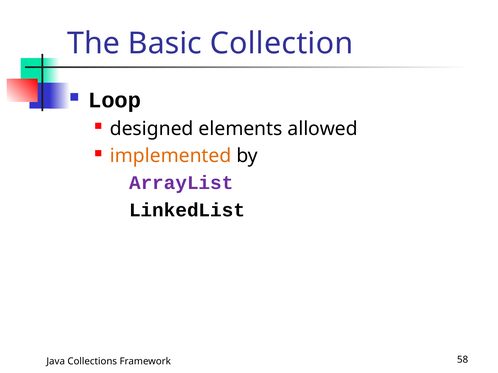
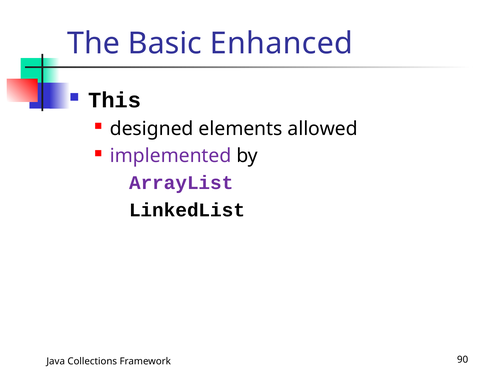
Collection: Collection -> Enhanced (281, 44)
Loop: Loop -> This (115, 100)
implemented colour: orange -> purple (171, 156)
58: 58 -> 90 (463, 360)
